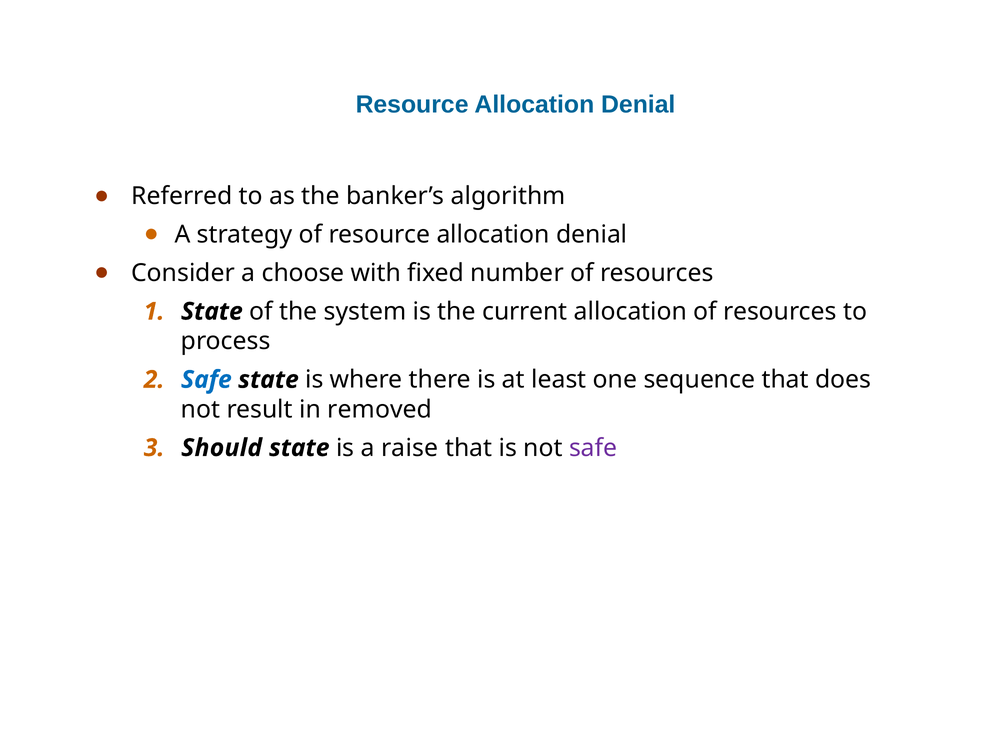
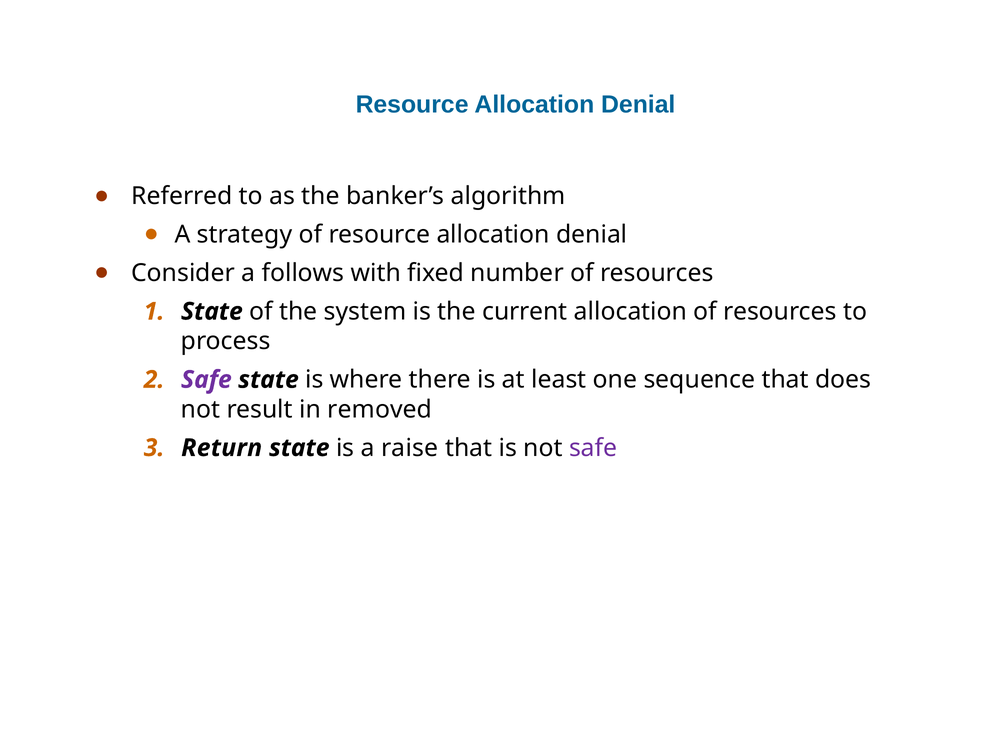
choose: choose -> follows (303, 273)
Safe colour: blue -> purple (206, 380)
Should: Should -> Return (222, 448)
